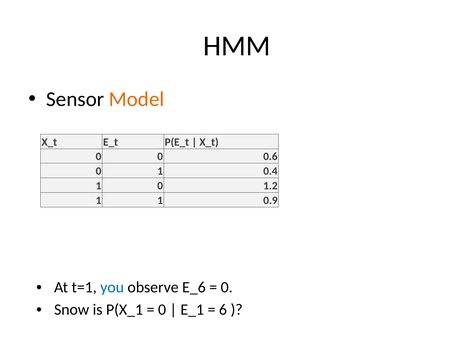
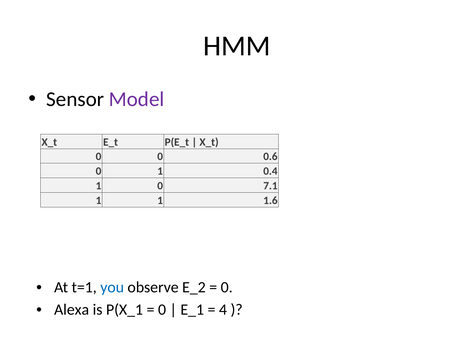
Model colour: orange -> purple (137, 99)
1.2: 1.2 -> 7.1 (270, 186)
0.9: 0.9 -> 1.6 (270, 201)
E_6: E_6 -> E_2 (194, 288)
Snow: Snow -> Alexa (72, 310)
6: 6 -> 4 (223, 310)
